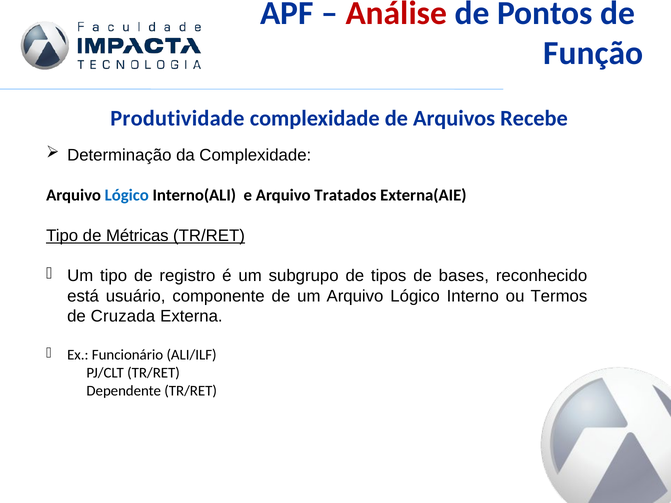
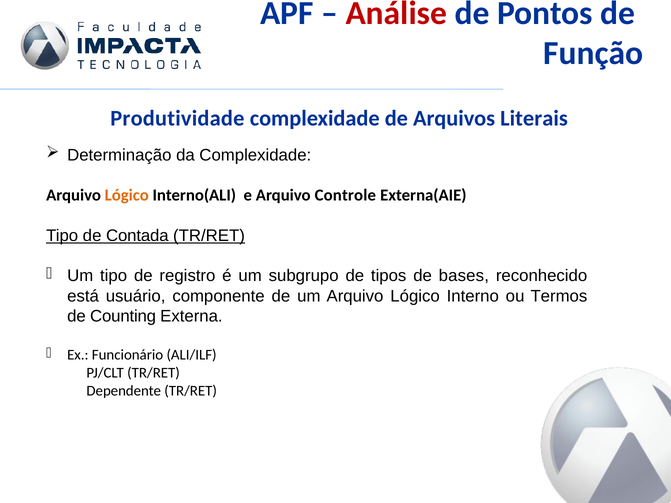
Recebe: Recebe -> Literais (534, 118)
Lógico colour: blue -> orange (127, 195)
Tratados: Tratados -> Controle (345, 195)
Métricas: Métricas -> Contada (137, 236)
Cruzada: Cruzada -> Counting (123, 316)
